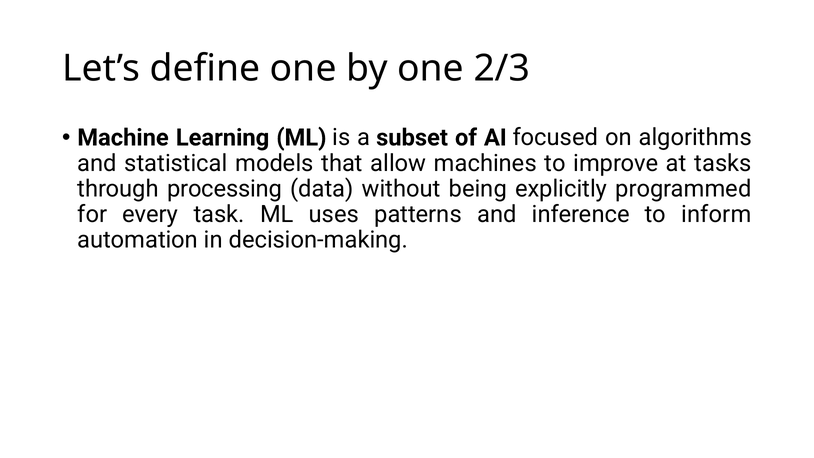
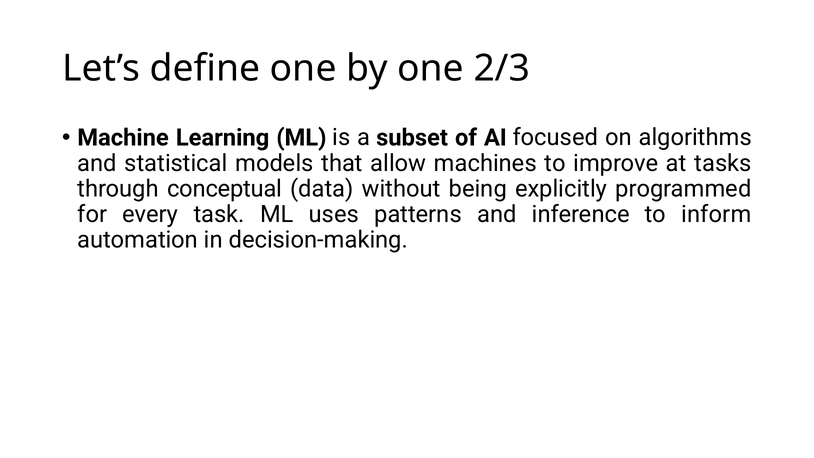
processing: processing -> conceptual (225, 189)
